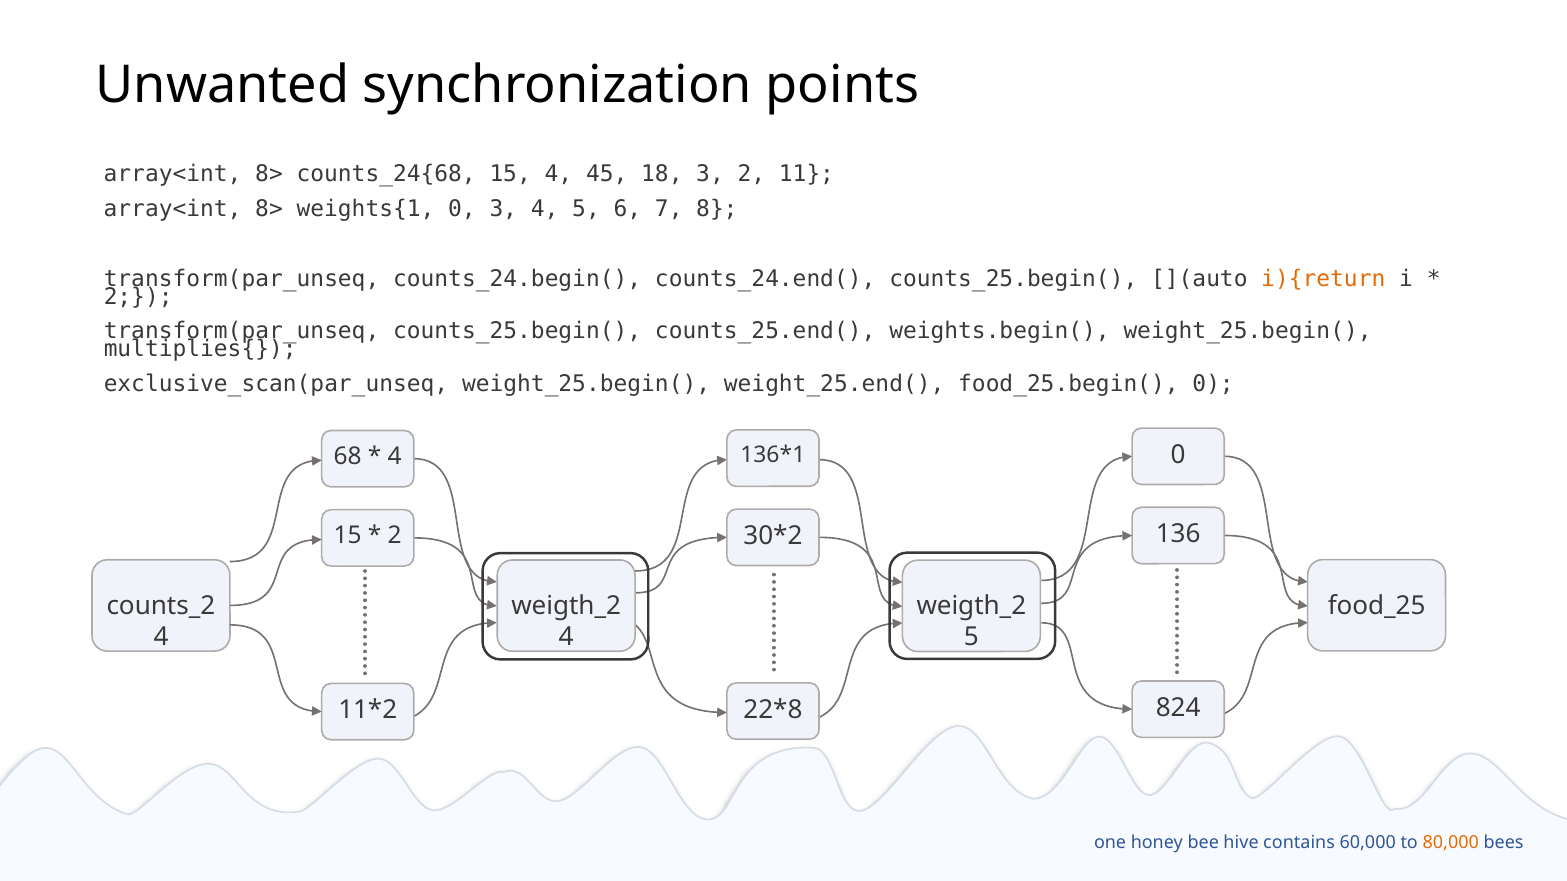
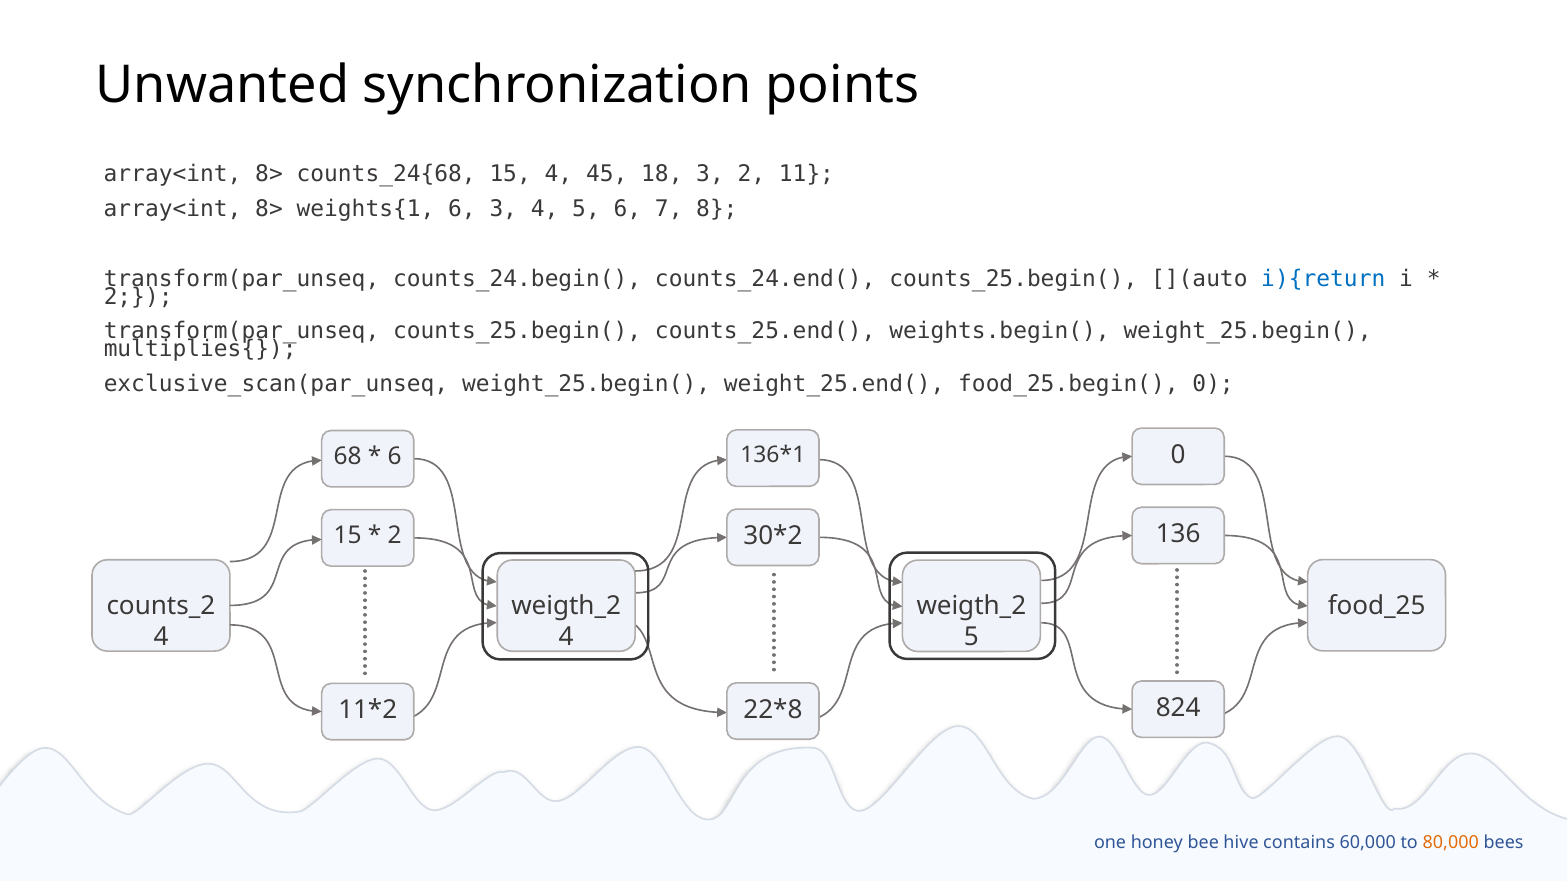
weights{1 0: 0 -> 6 (462, 209)
i){return colour: orange -> blue (1323, 279)
4: 4 -> 6 (395, 456)
